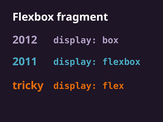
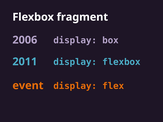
2012: 2012 -> 2006 (25, 40)
tricky: tricky -> event (28, 86)
